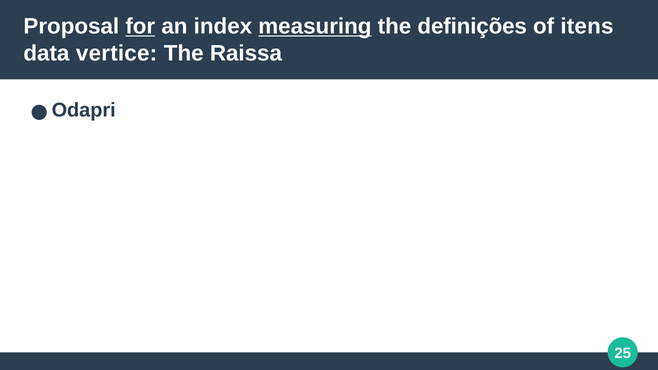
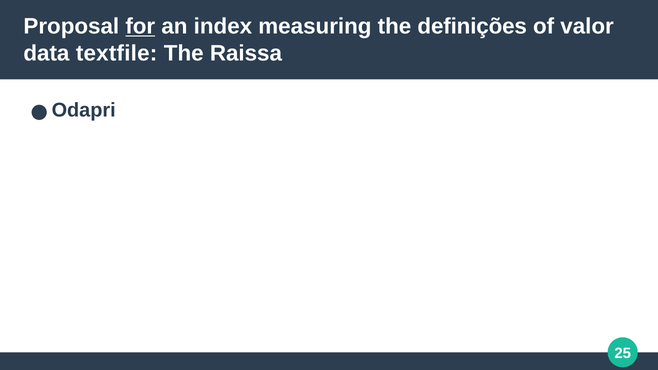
measuring underline: present -> none (315, 26)
itens: itens -> valor (587, 26)
vertice: vertice -> textfile (117, 53)
